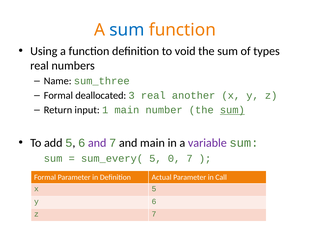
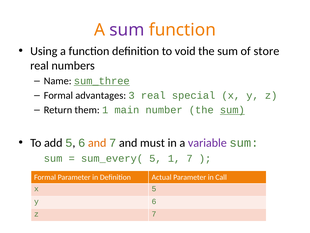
sum colour: blue -> purple (127, 30)
types: types -> store (266, 51)
sum_three underline: none -> present (102, 81)
deallocated: deallocated -> advantages (101, 95)
another: another -> special (194, 95)
input: input -> them (87, 110)
and colour: purple -> orange (97, 143)
and main: main -> must (152, 143)
5 0: 0 -> 1 (174, 158)
